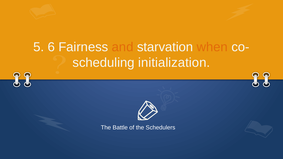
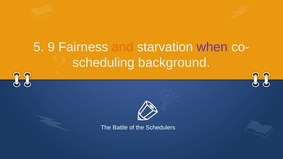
6: 6 -> 9 (51, 47)
when colour: orange -> purple (212, 47)
initialization: initialization -> background (174, 63)
